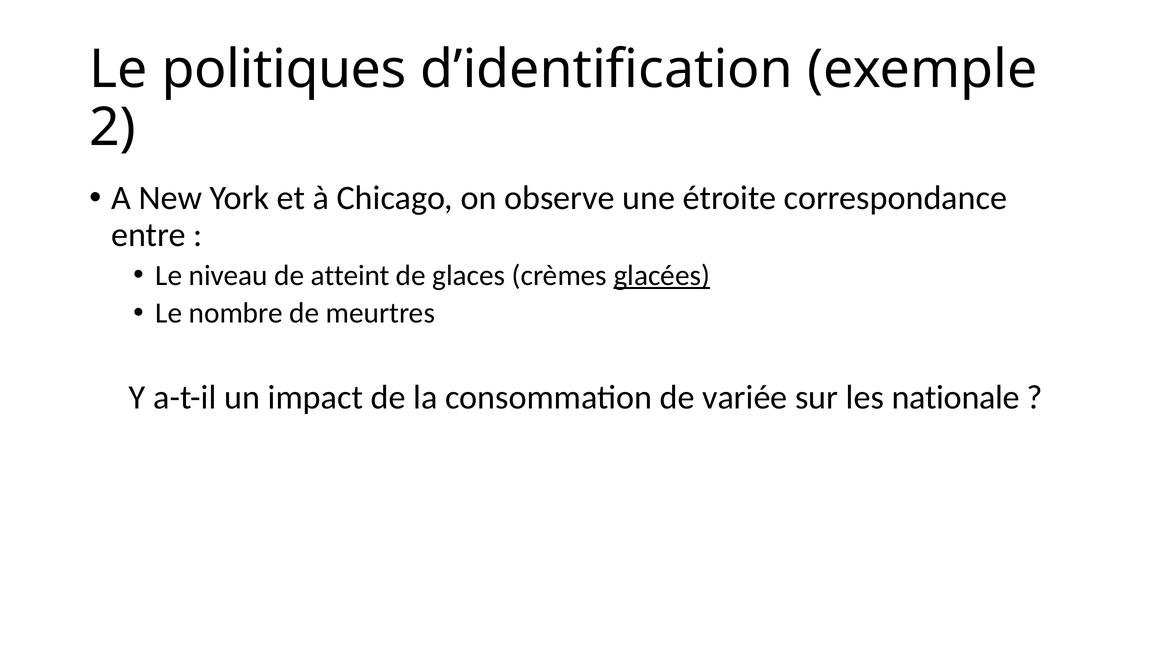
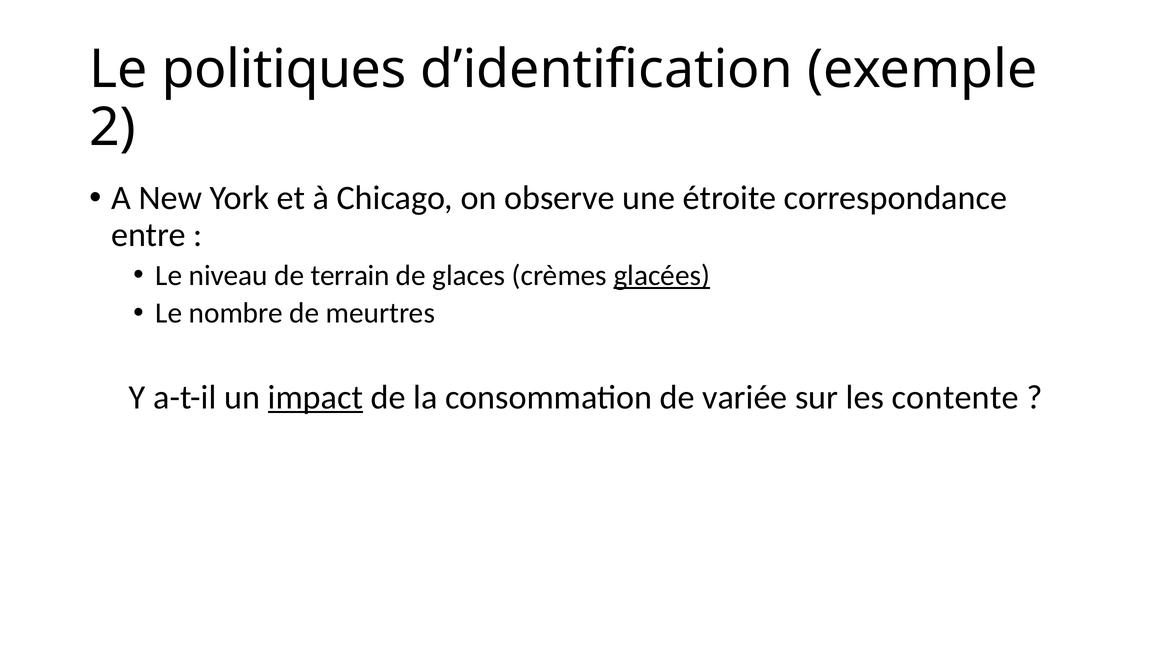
atteint: atteint -> terrain (350, 275)
impact underline: none -> present (315, 397)
nationale: nationale -> contente (955, 397)
